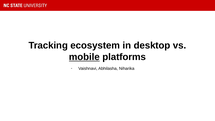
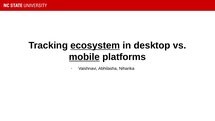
ecosystem underline: none -> present (95, 45)
